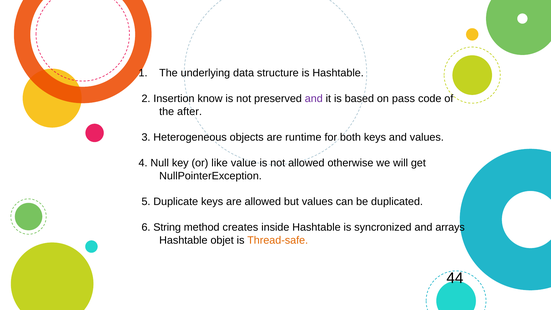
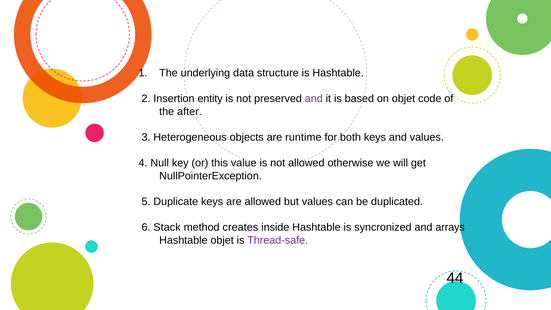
know: know -> entity (210, 99)
on pass: pass -> objet (404, 99)
like: like -> this (220, 163)
String: String -> Stack (167, 227)
Thread-safe colour: orange -> purple (278, 240)
